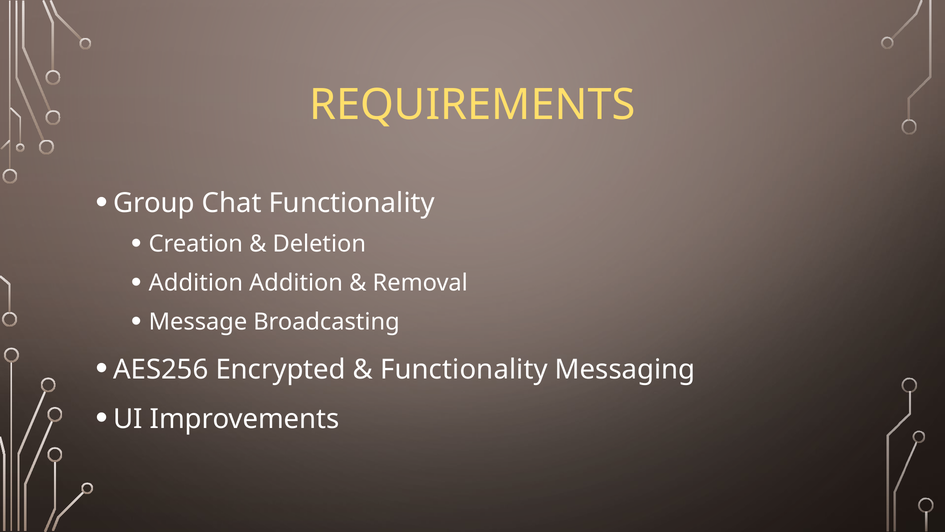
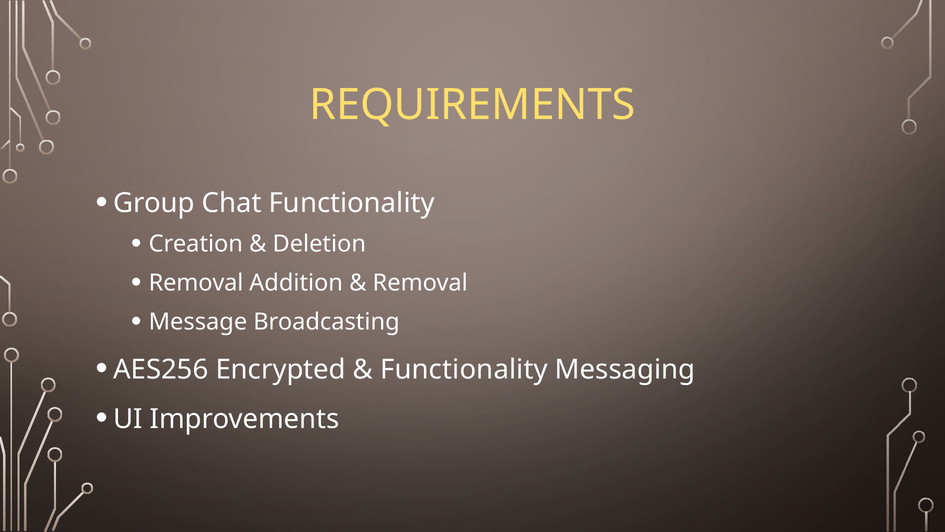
Addition: Addition -> Removal (196, 283)
